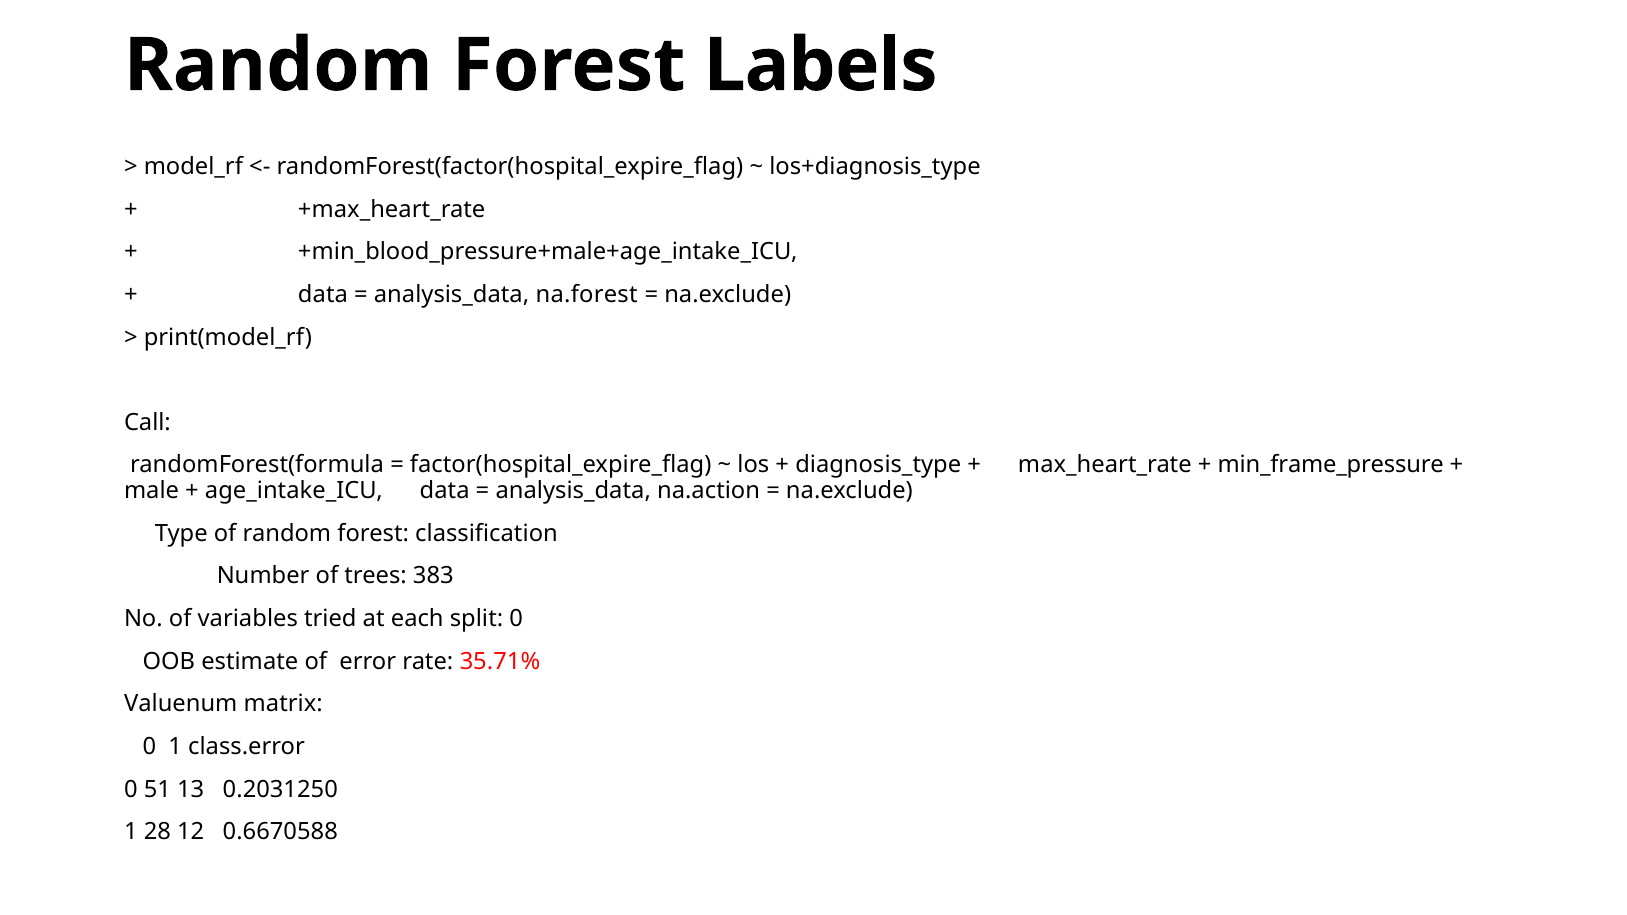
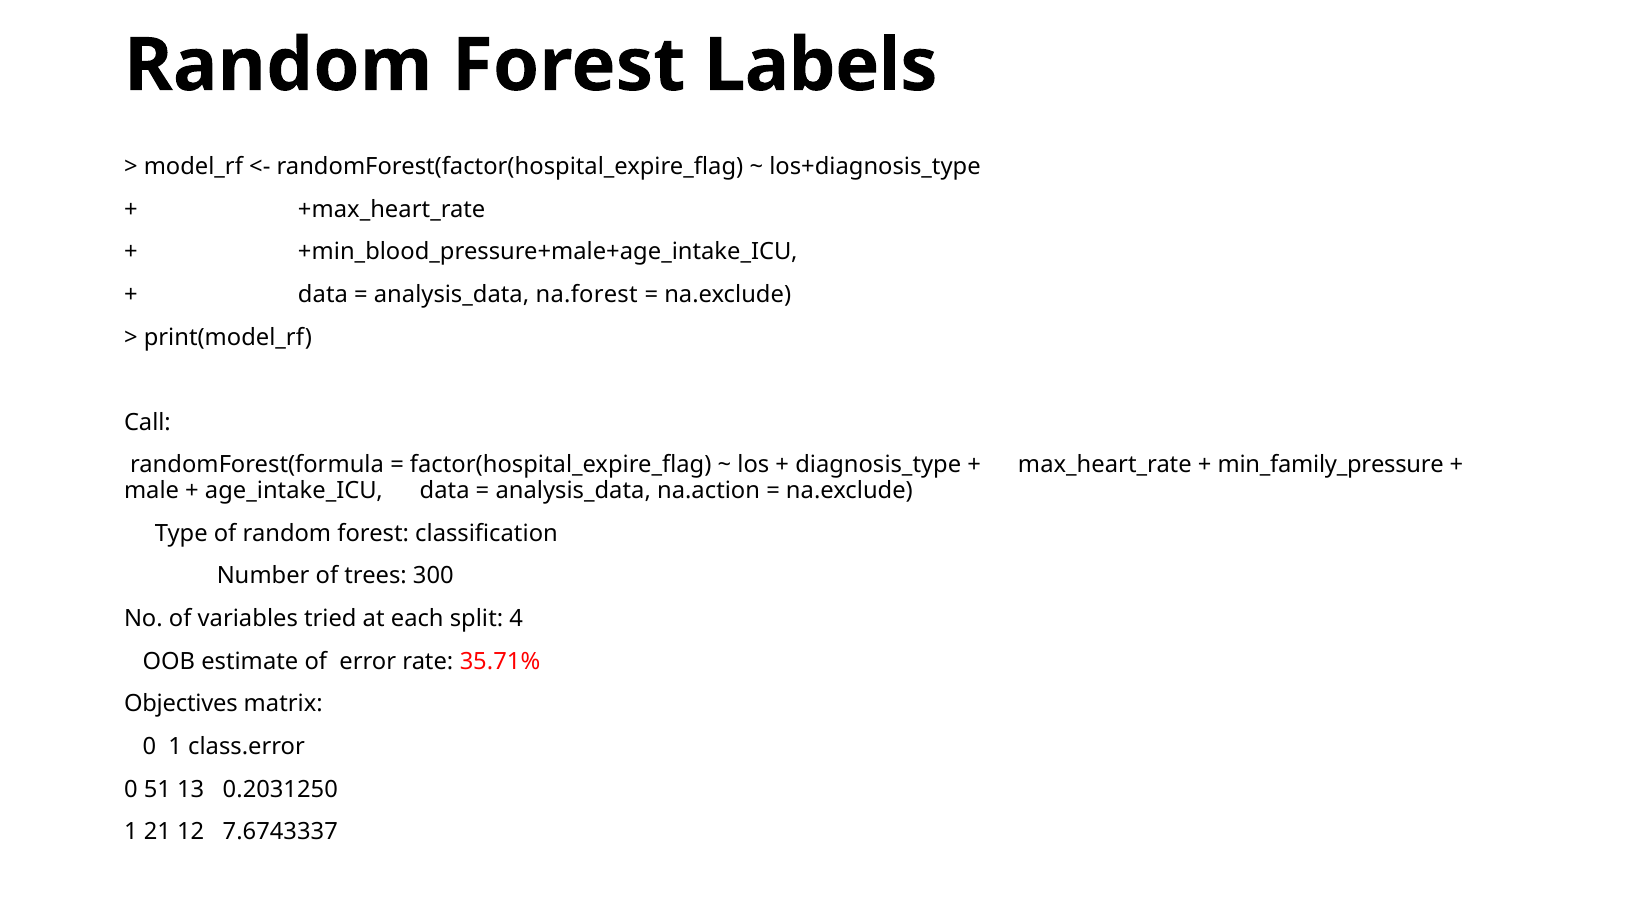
min_frame_pressure: min_frame_pressure -> min_family_pressure (1331, 465)
383: 383 -> 300 (433, 576)
split 0: 0 -> 4 (516, 619)
Valuenum: Valuenum -> Objectives (181, 704)
28: 28 -> 21 (157, 832)
0.6670588: 0.6670588 -> 7.6743337 (280, 832)
